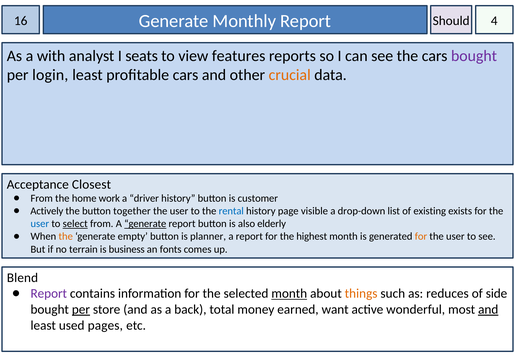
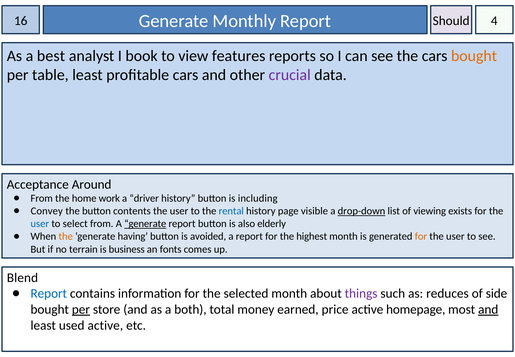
with: with -> best (51, 56)
seats: seats -> book (142, 56)
bought colour: purple -> orange (474, 56)
login: login -> table (50, 75)
crucial colour: orange -> purple (290, 75)
Closest: Closest -> Around (92, 184)
customer: customer -> including (258, 198)
Actively: Actively -> Convey (47, 211)
together: together -> contents (132, 211)
drop-down underline: none -> present (361, 211)
existing: existing -> viewing (430, 211)
select underline: present -> none (75, 224)
empty: empty -> having (133, 236)
planner: planner -> avoided (208, 236)
Report colour: purple -> blue (49, 293)
month underline: present -> none (289, 293)
things colour: orange -> purple (361, 293)
back: back -> both (190, 309)
want: want -> price (335, 309)
wonderful: wonderful -> homepage (416, 309)
used pages: pages -> active (105, 325)
